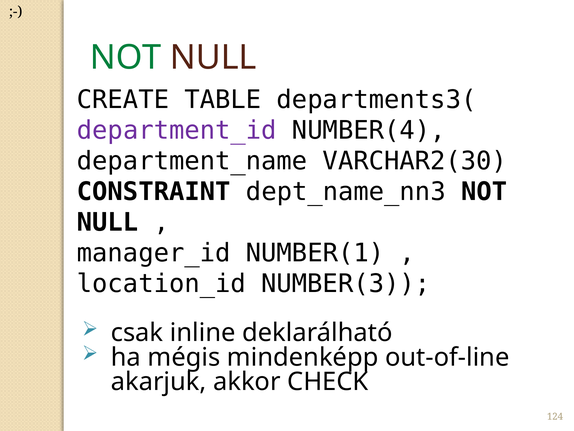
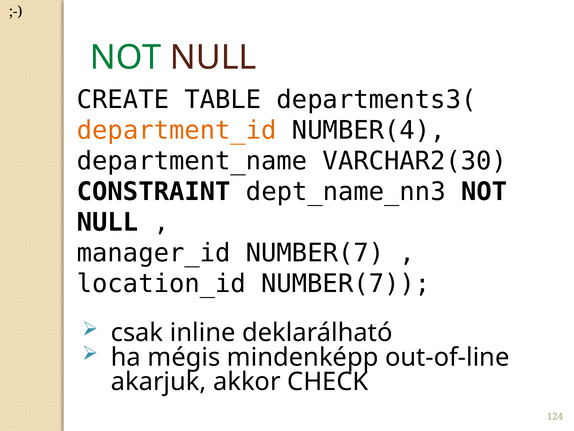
department_id colour: purple -> orange (177, 130)
manager_id NUMBER(1: NUMBER(1 -> NUMBER(7 (315, 253)
location_id NUMBER(3: NUMBER(3 -> NUMBER(7 (346, 283)
